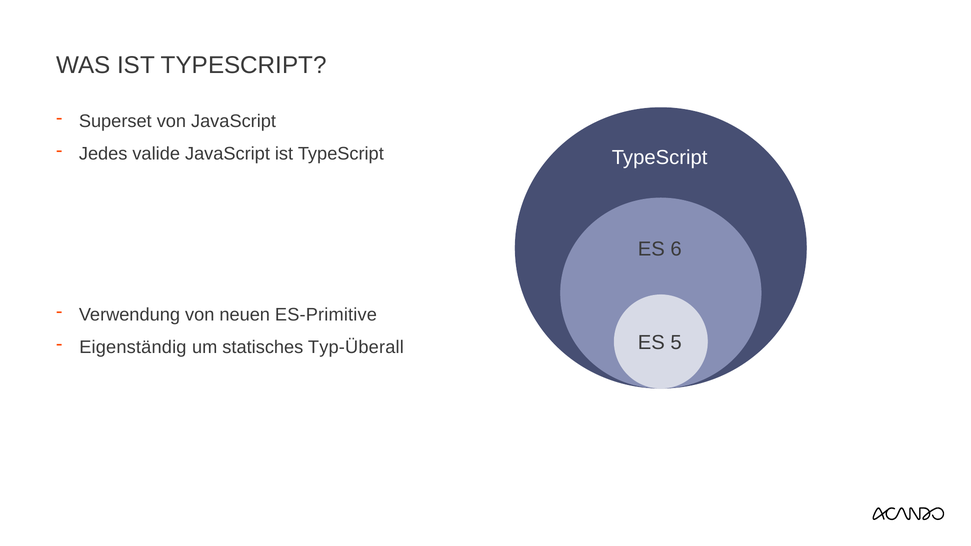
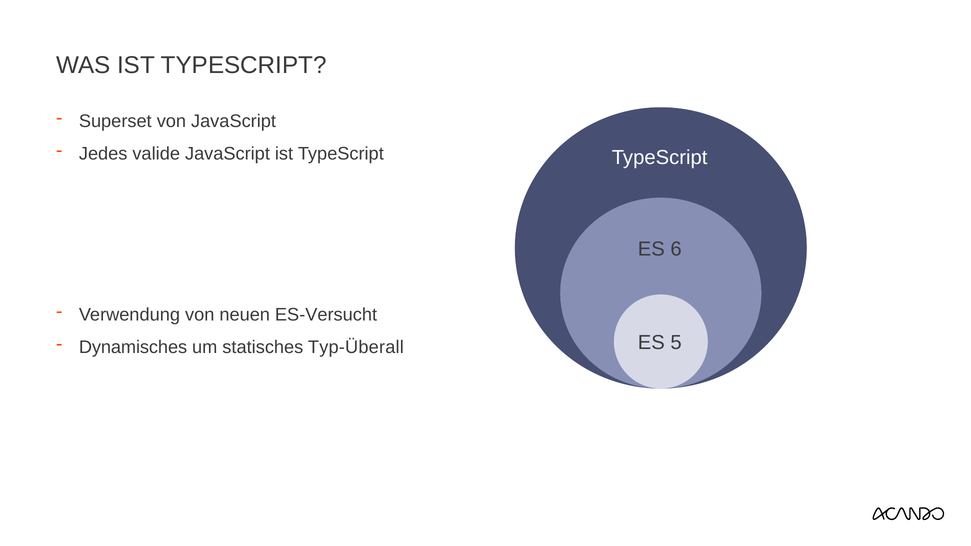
ES-Primitive: ES-Primitive -> ES-Versucht (326, 315)
Eigenständig: Eigenständig -> Dynamisches (133, 347)
